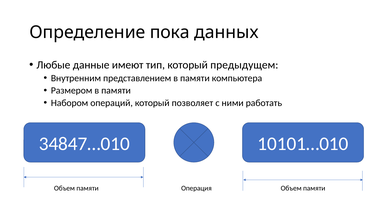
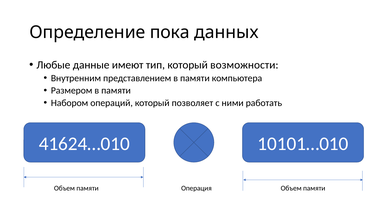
предыдущем: предыдущем -> возможности (244, 65)
34847…010: 34847…010 -> 41624…010 (84, 144)
